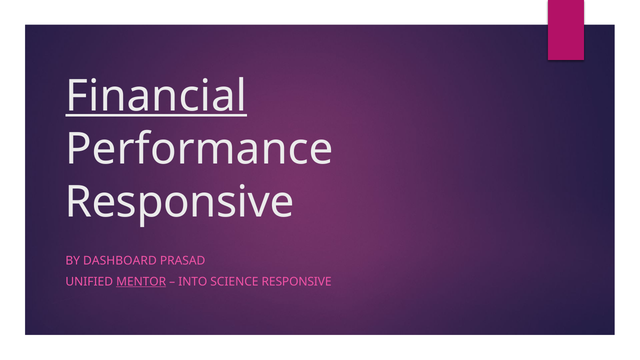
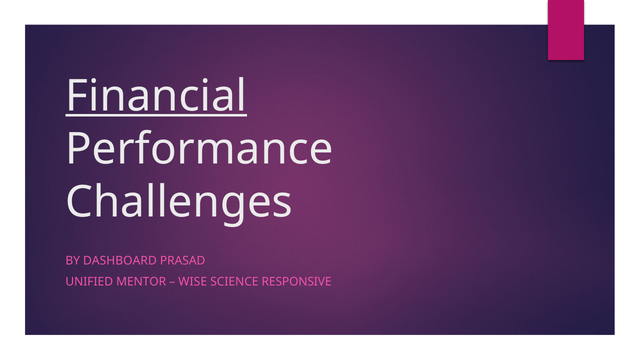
Responsive: Responsive -> Challenges (179, 202)
MENTOR underline: present -> none (141, 282)
INTO: INTO -> WISE (193, 282)
